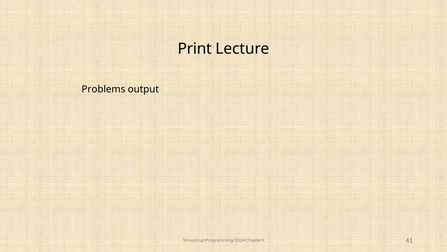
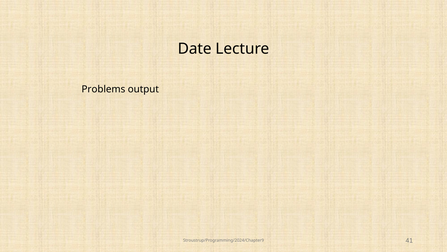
Print: Print -> Date (195, 49)
